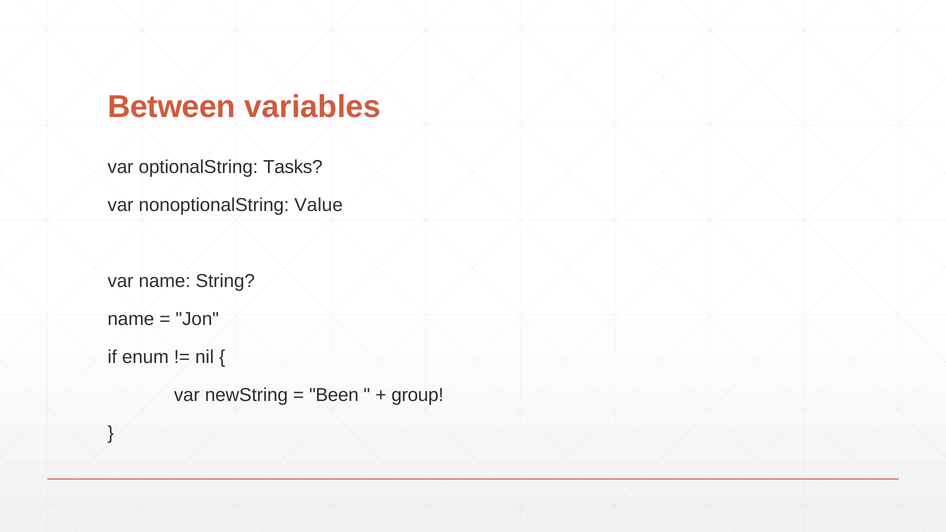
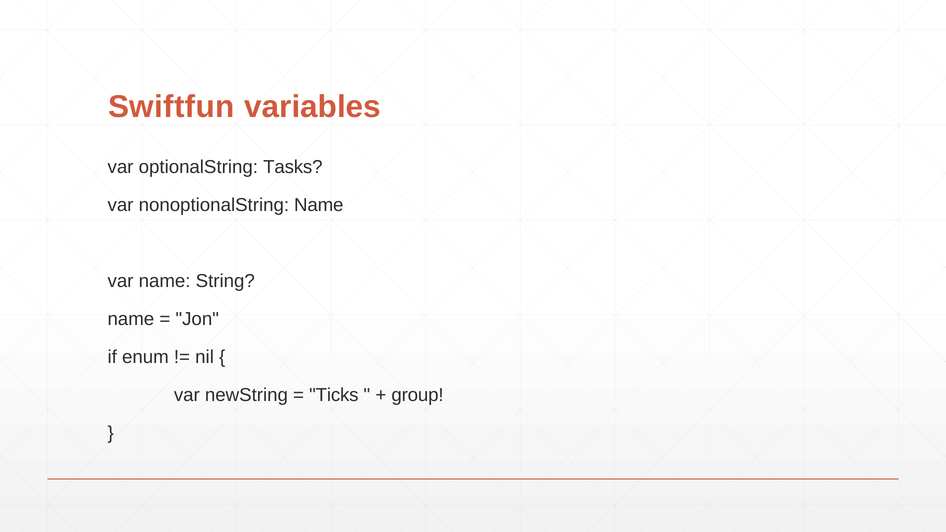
Between: Between -> Swiftfun (171, 107)
nonoptionalString Value: Value -> Name (319, 205)
Been: Been -> Ticks (334, 395)
